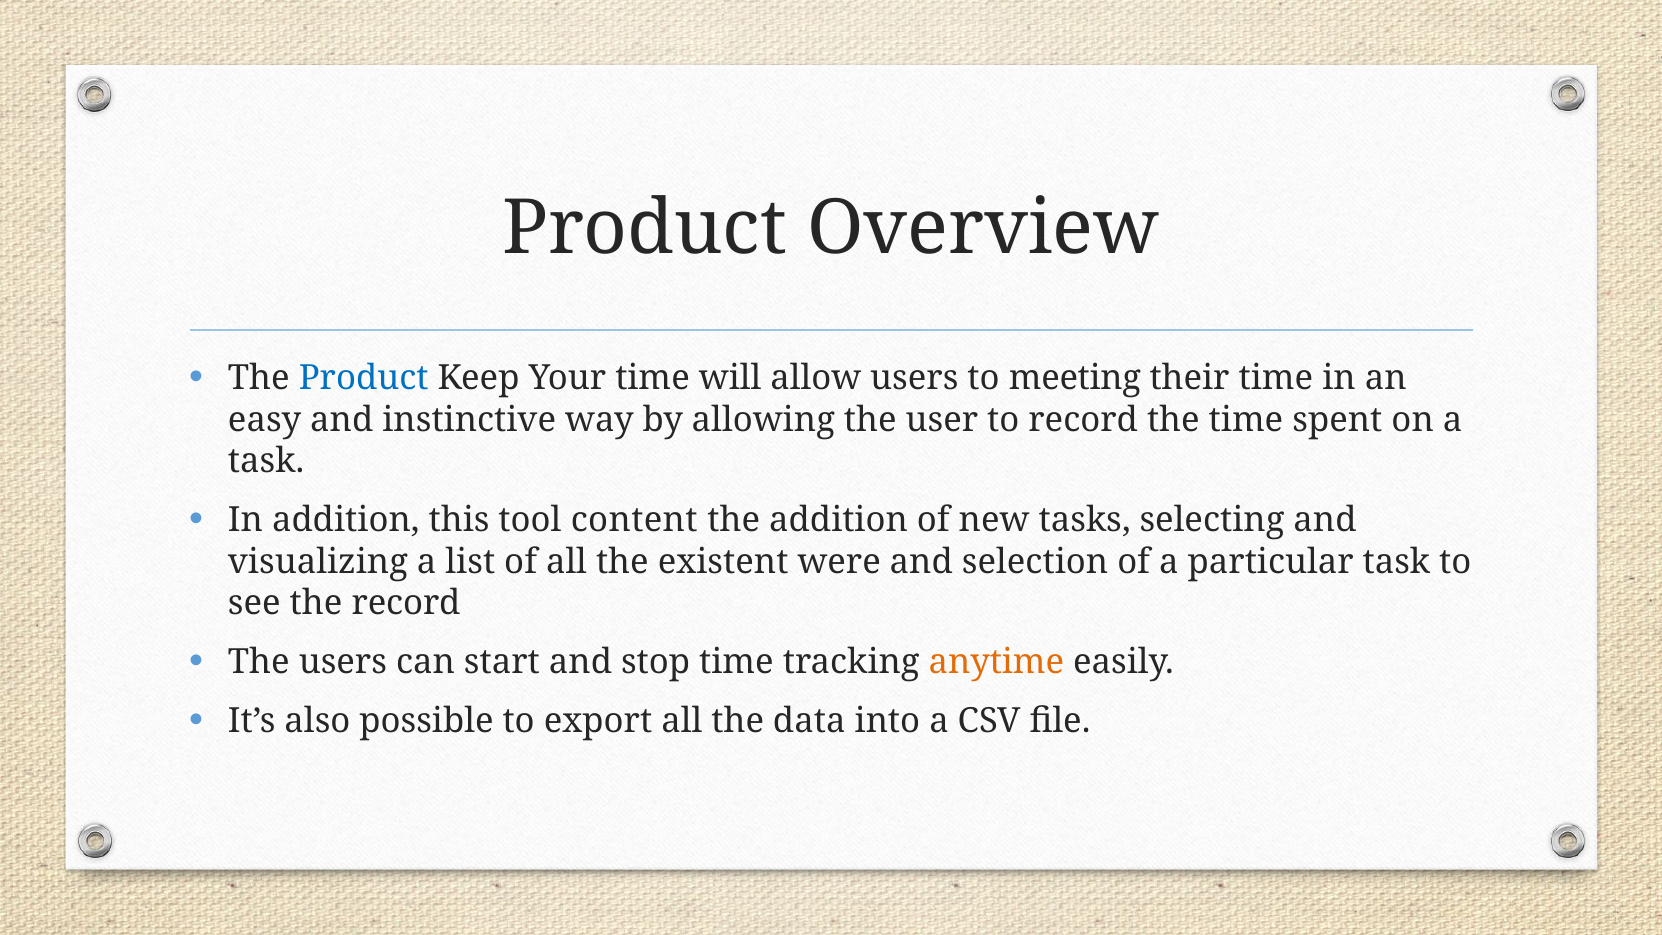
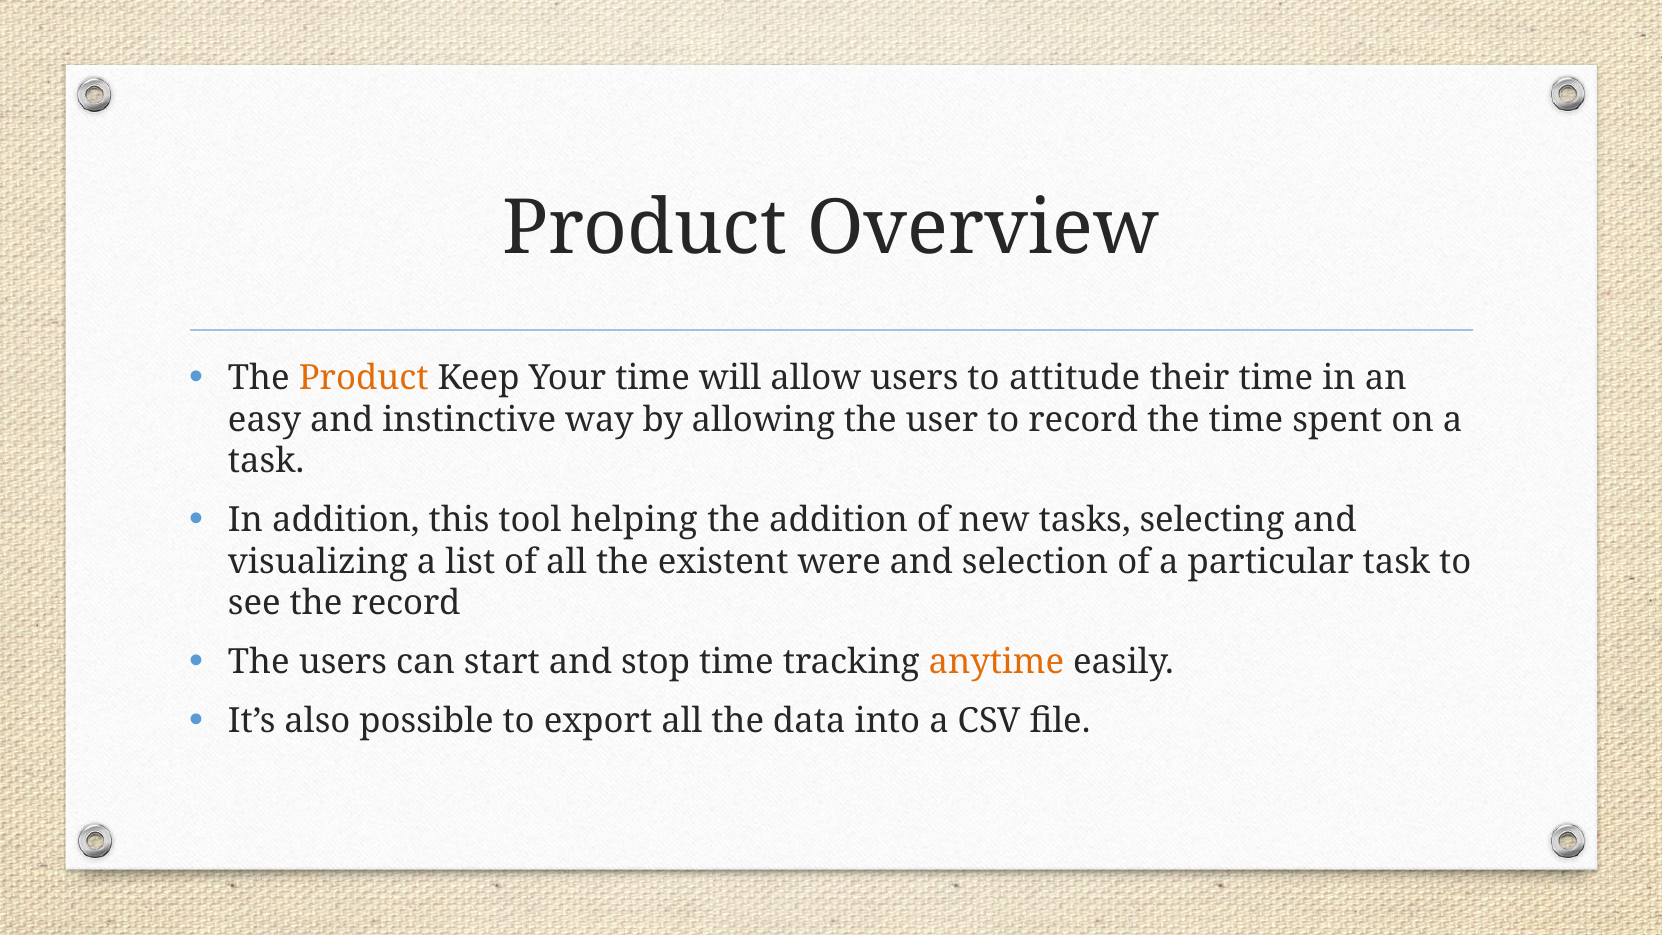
Product colour: blue -> orange (364, 378)
meeting: meeting -> attitude (1075, 378)
content: content -> helping (634, 520)
